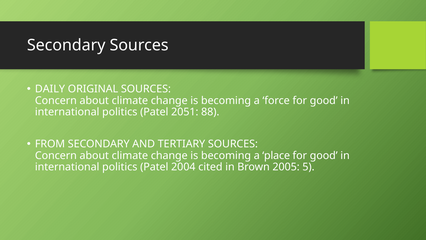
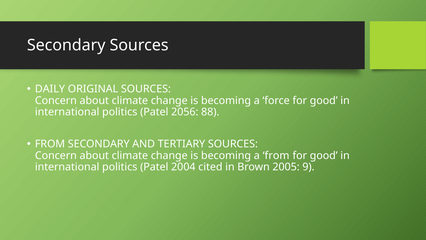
2051: 2051 -> 2056 (185, 112)
a place: place -> from (276, 155)
5: 5 -> 9 (308, 167)
